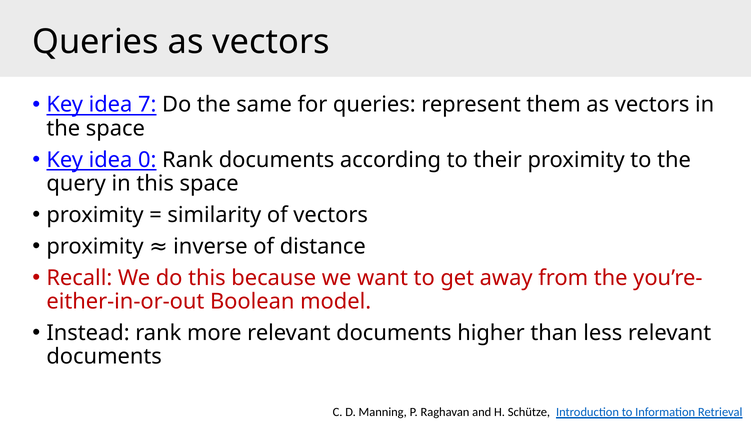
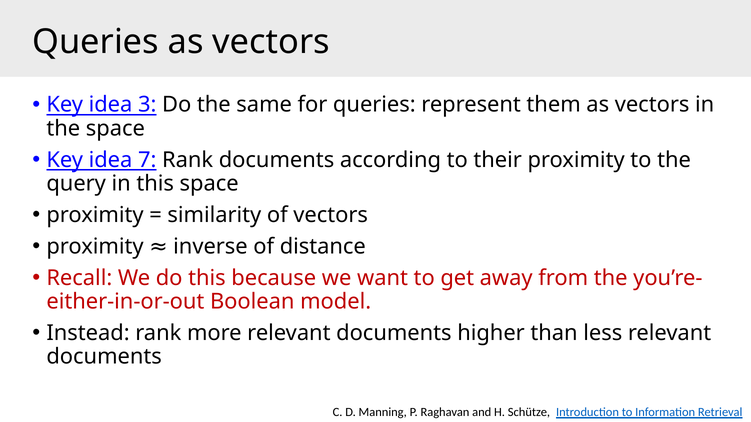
7: 7 -> 3 (147, 105)
0: 0 -> 7 (147, 160)
